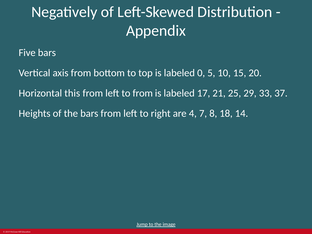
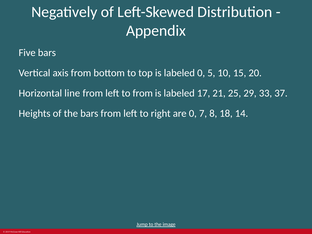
this: this -> line (72, 93)
are 4: 4 -> 0 (193, 114)
